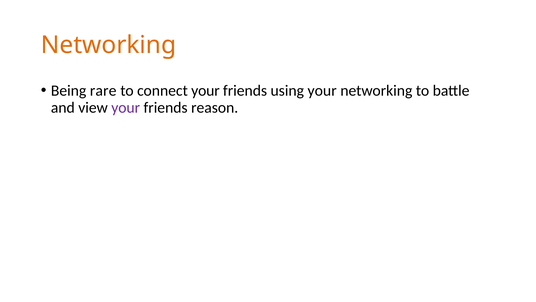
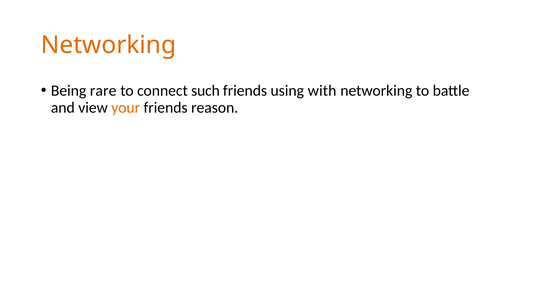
connect your: your -> such (205, 91)
using your: your -> with (322, 91)
your colour: purple -> orange (126, 108)
